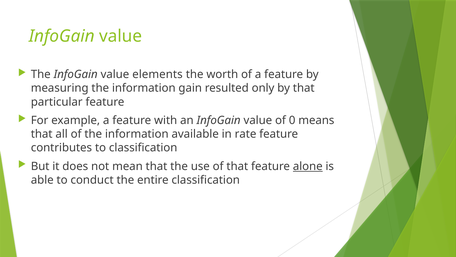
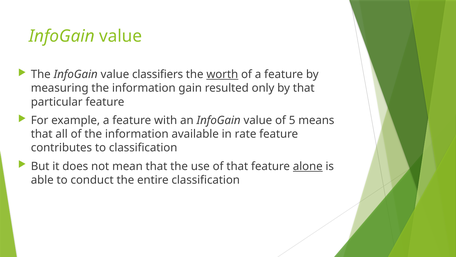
elements: elements -> classifiers (158, 74)
worth underline: none -> present (222, 74)
0: 0 -> 5 (292, 120)
